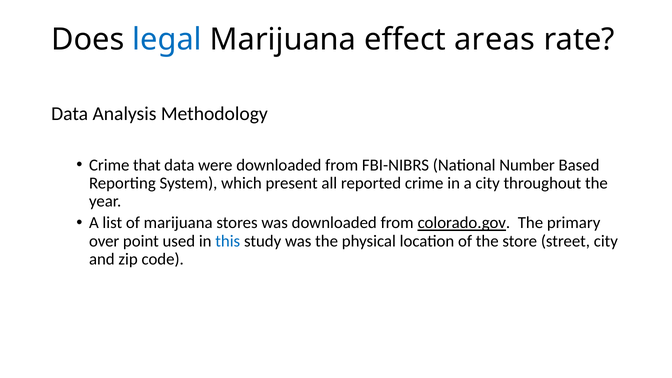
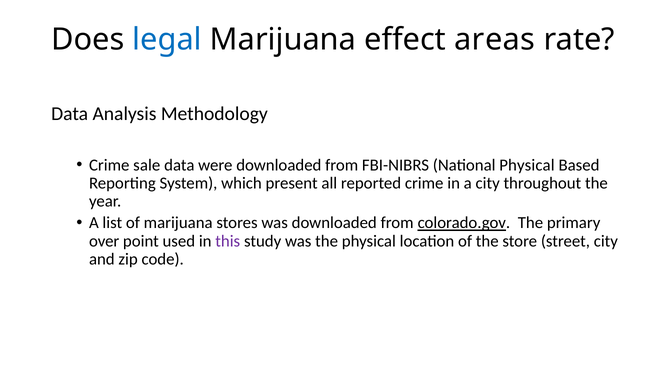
that: that -> sale (147, 165)
National Number: Number -> Physical (527, 165)
this colour: blue -> purple (228, 241)
